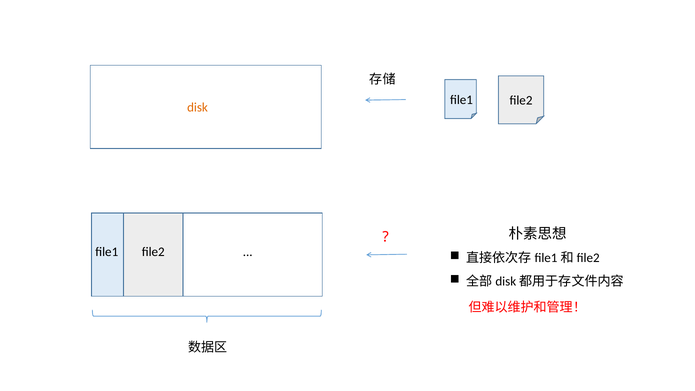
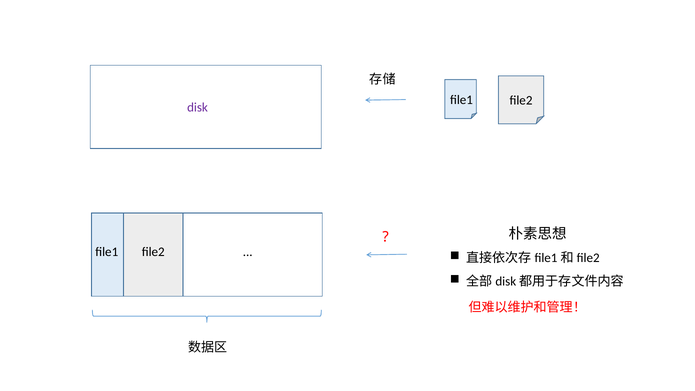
disk colour: orange -> purple (198, 108)
